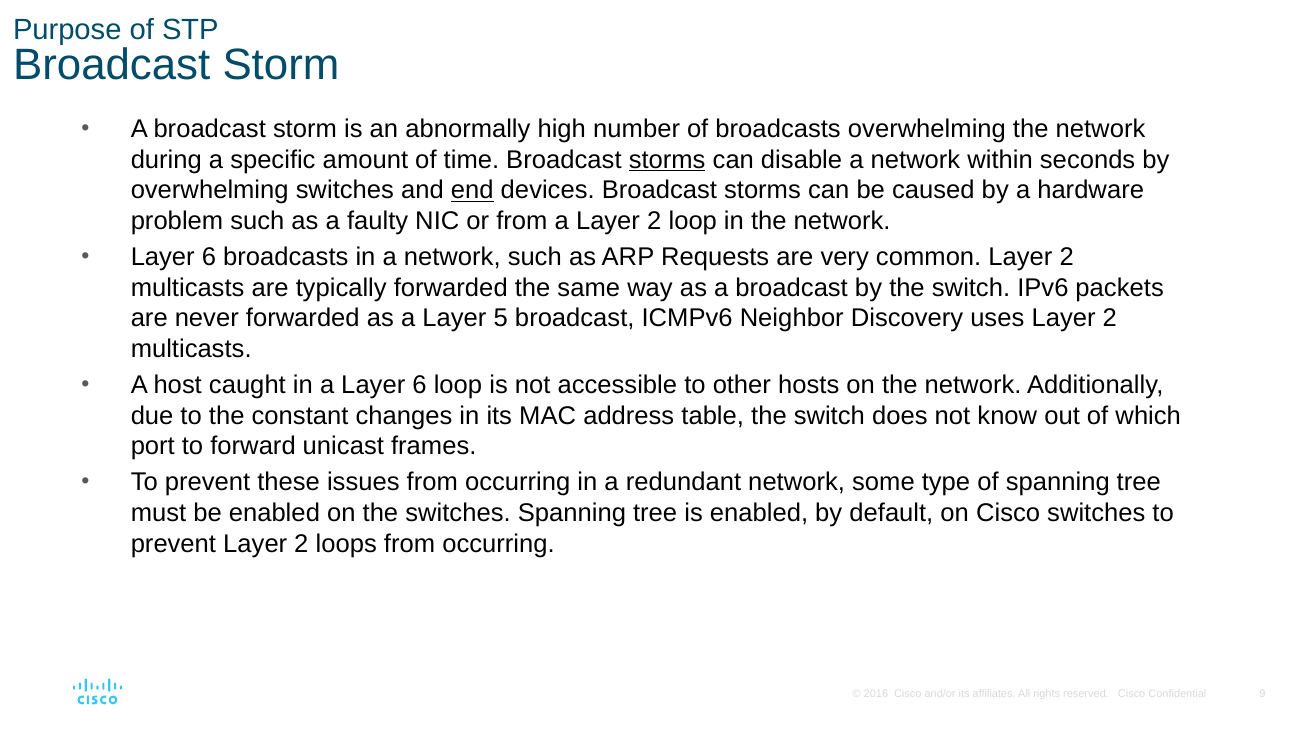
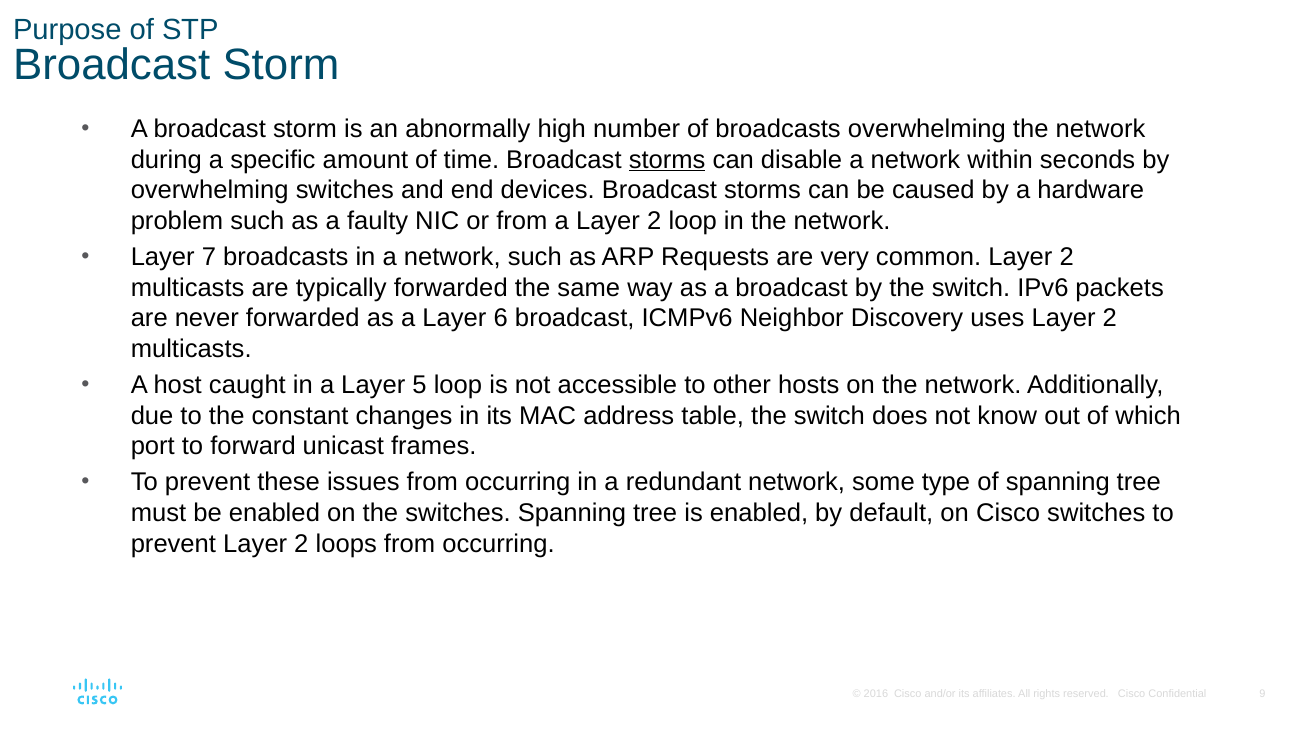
end underline: present -> none (472, 190)
6: 6 -> 7 (209, 257)
5: 5 -> 6 (501, 318)
a Layer 6: 6 -> 5 (419, 385)
